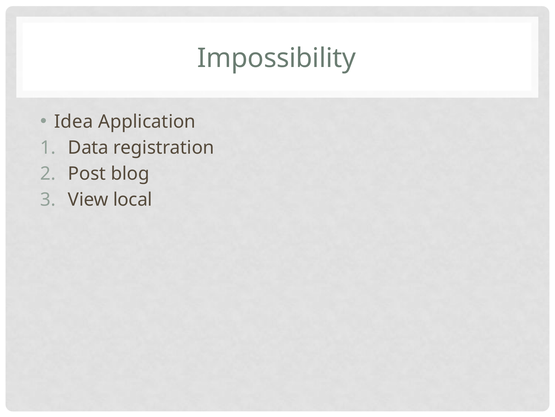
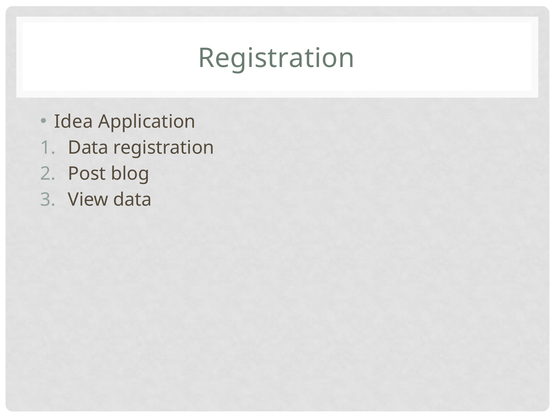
Impossibility: Impossibility -> Registration (276, 58)
View local: local -> data (133, 199)
